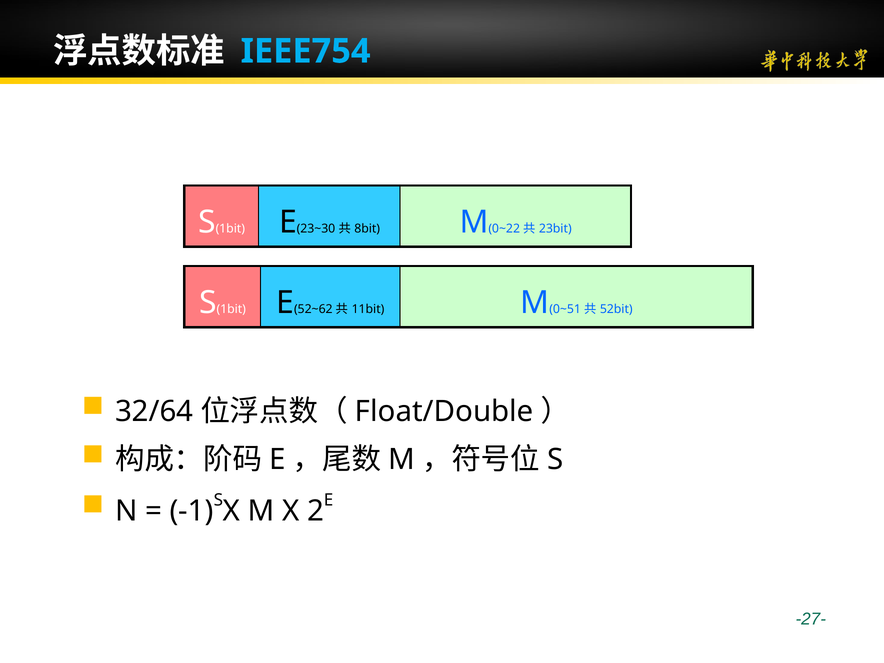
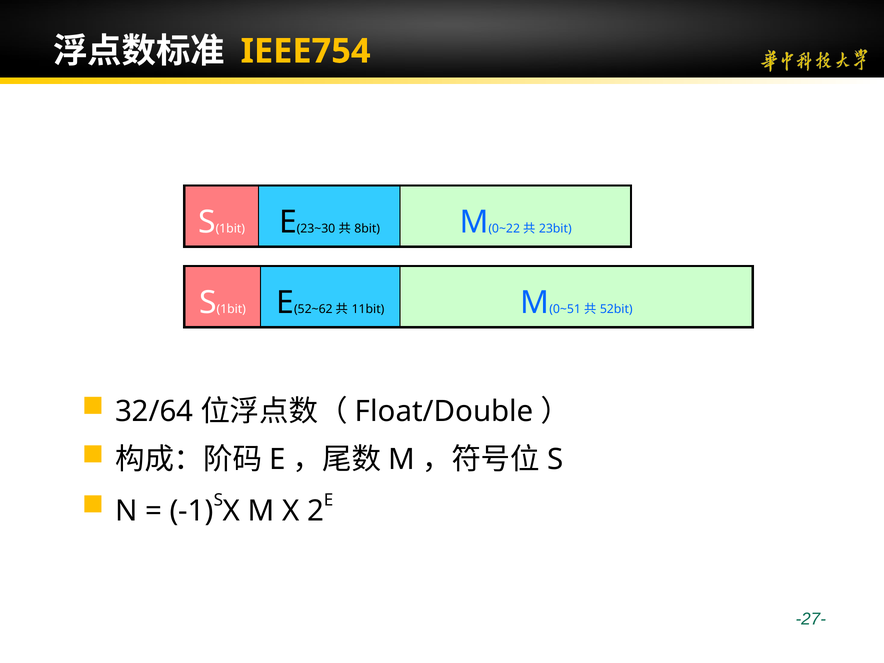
IEEE754 colour: light blue -> yellow (306, 51)
